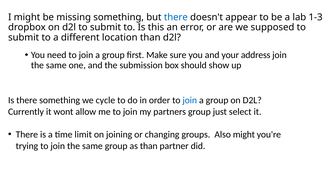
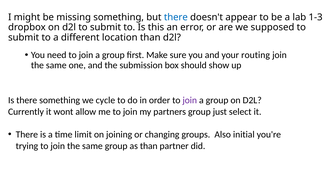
address: address -> routing (256, 55)
join colour: blue -> purple (190, 101)
Also might: might -> initial (244, 135)
